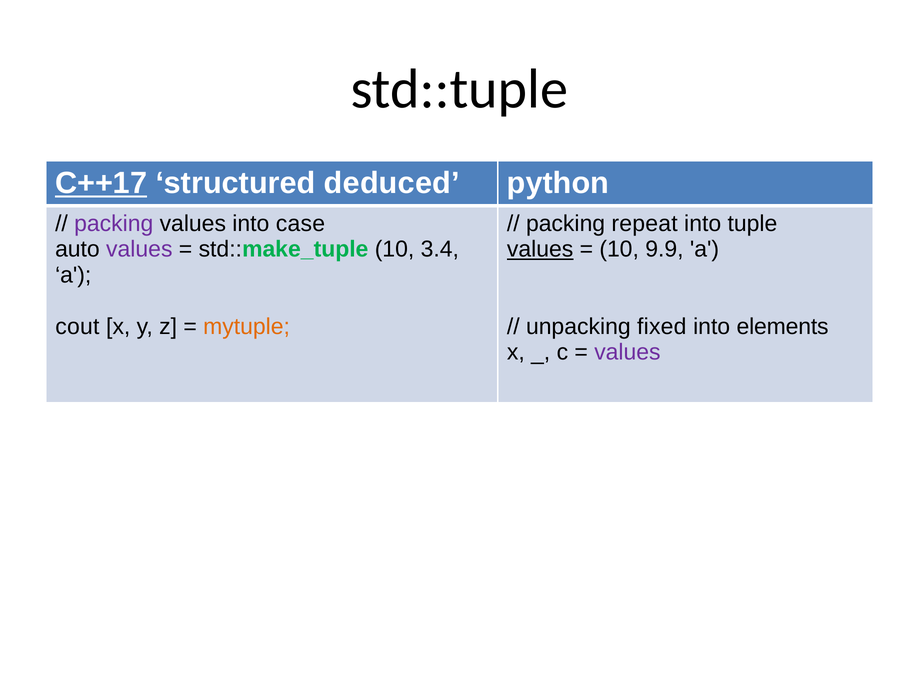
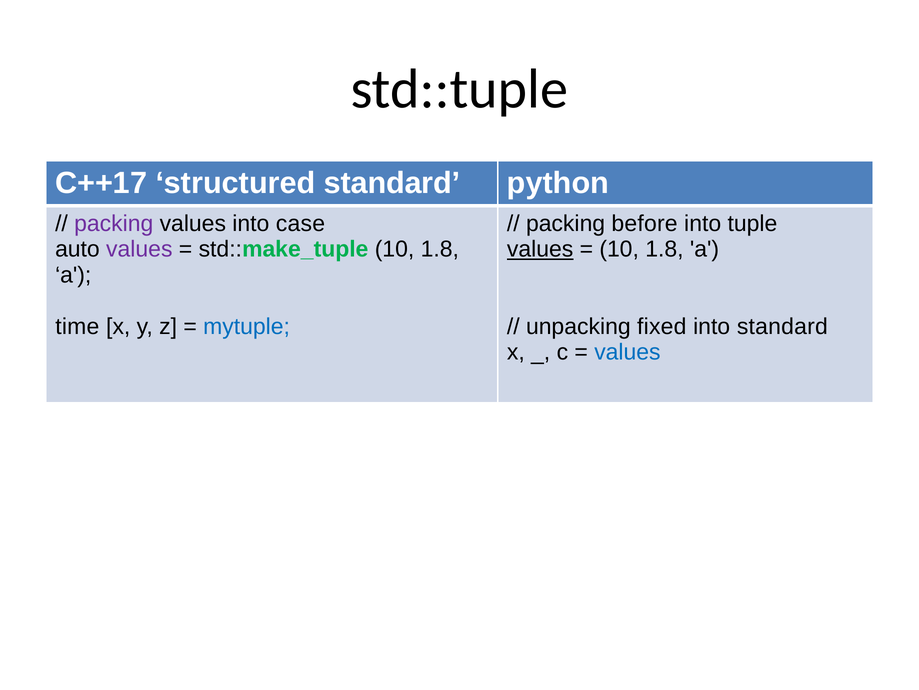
C++17 underline: present -> none (101, 183)
structured deduced: deduced -> standard (392, 183)
repeat: repeat -> before (645, 223)
3.4: 3.4 -> 1.8 (440, 249)
9.9: 9.9 -> 1.8 (664, 249)
cout: cout -> time (77, 326)
mytuple colour: orange -> blue (247, 326)
into elements: elements -> standard (782, 326)
values colour: purple -> blue (627, 352)
